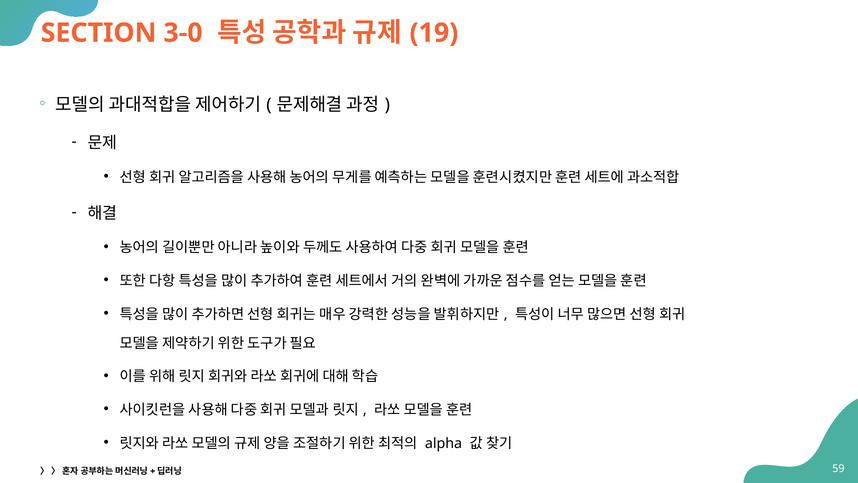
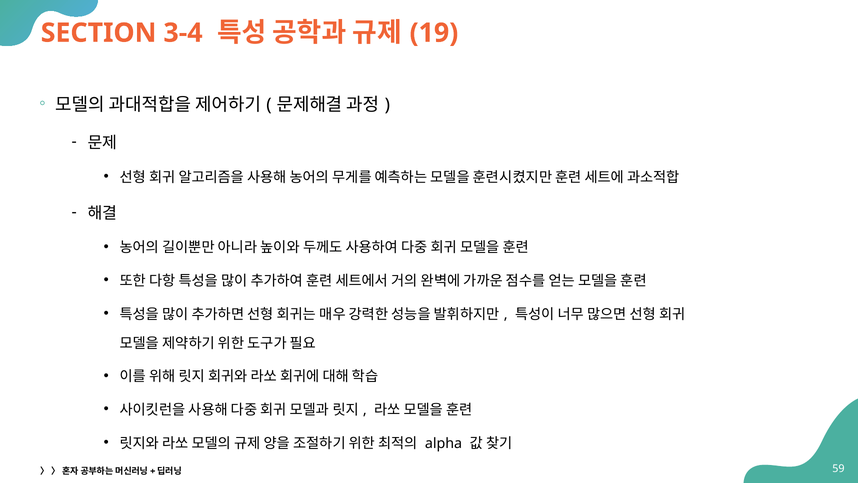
3-0: 3-0 -> 3-4 (183, 33)
